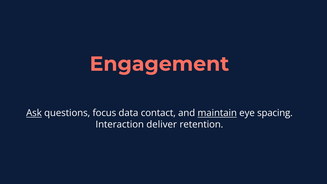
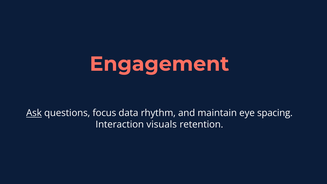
contact: contact -> rhythm (158, 113)
maintain underline: present -> none (217, 113)
deliver: deliver -> visuals (162, 125)
